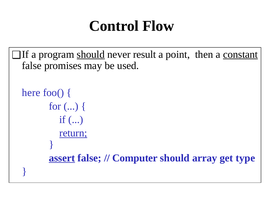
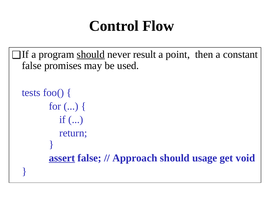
constant underline: present -> none (240, 54)
here: here -> tests (31, 92)
return underline: present -> none (73, 133)
Computer: Computer -> Approach (135, 158)
array: array -> usage (205, 158)
type: type -> void (245, 158)
